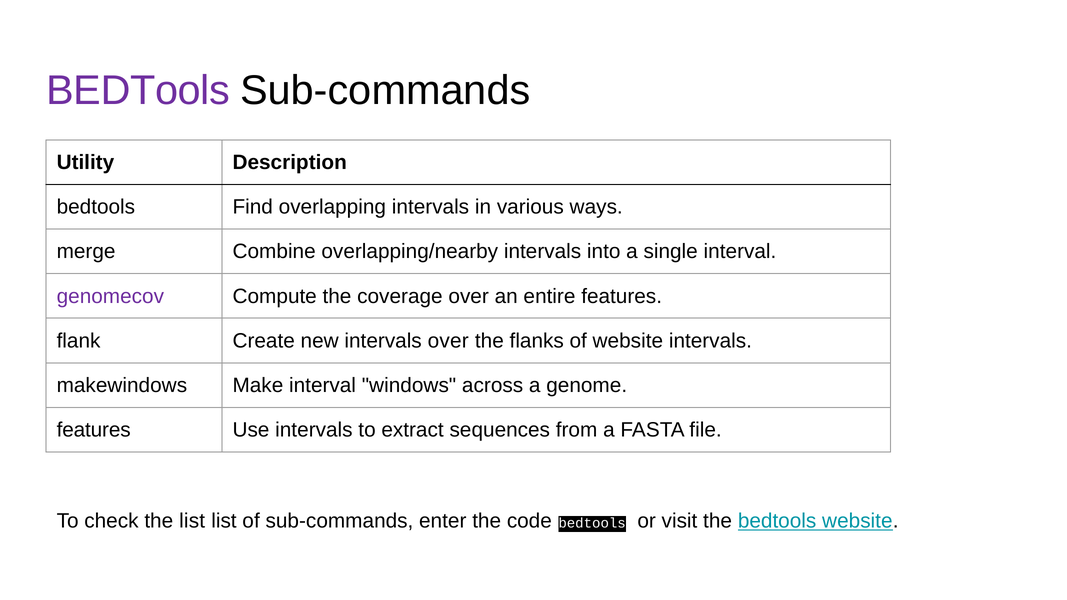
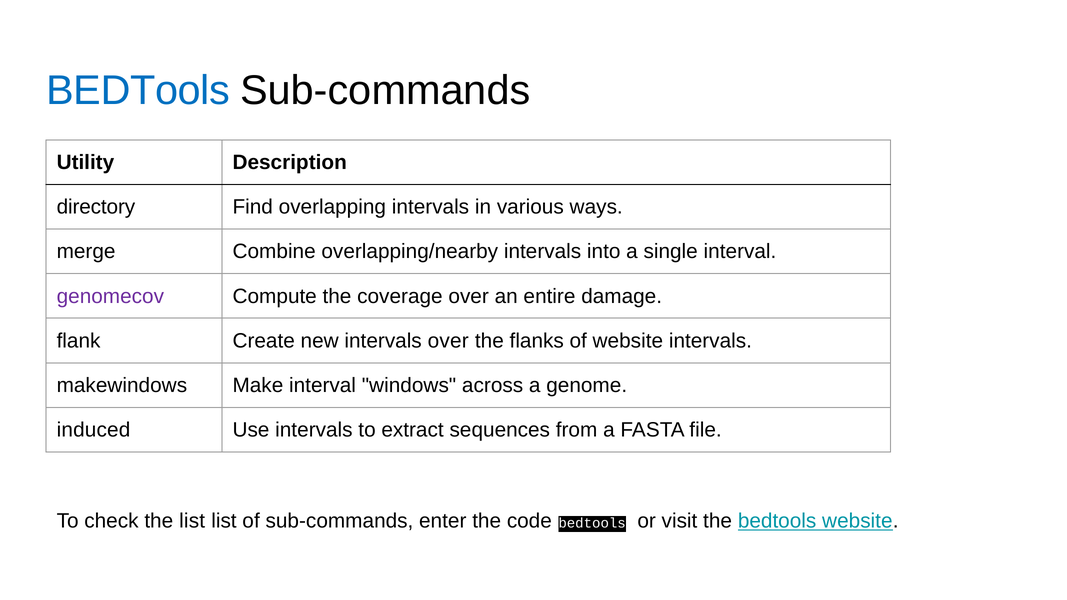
BEDTools colour: purple -> blue (138, 90)
bedtools: bedtools -> directory (96, 207)
entire features: features -> damage (622, 296)
features: features -> induced (94, 430)
